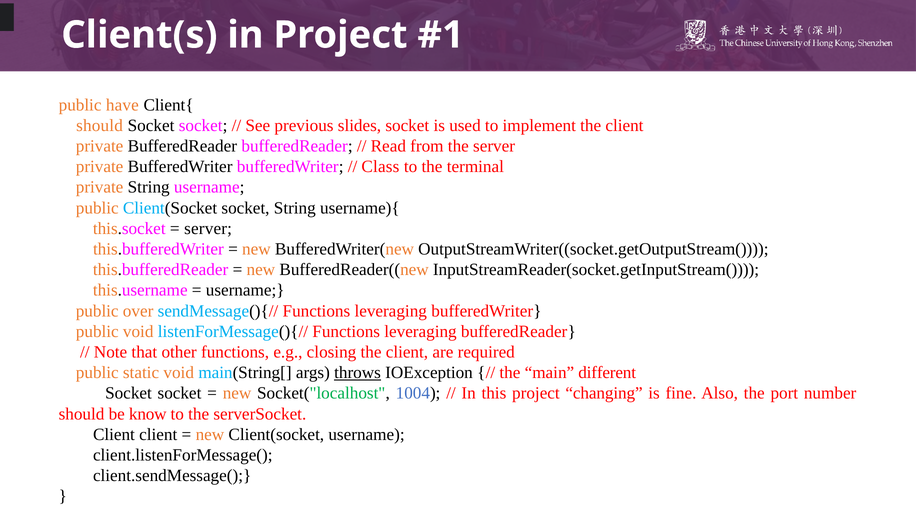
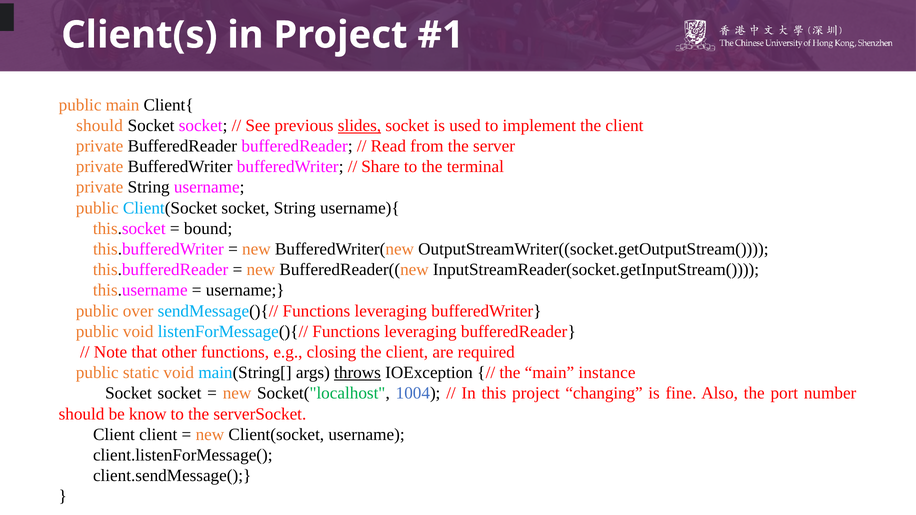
public have: have -> main (123, 105)
slides underline: none -> present (359, 126)
Class: Class -> Share (381, 167)
server: server -> bound (208, 229)
different: different -> instance (607, 373)
